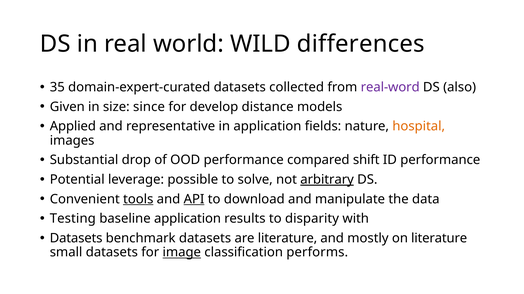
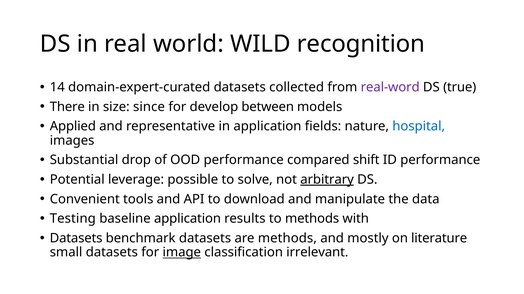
differences: differences -> recognition (361, 44)
35: 35 -> 14 (57, 87)
also: also -> true (460, 87)
Given: Given -> There (67, 107)
distance: distance -> between (268, 107)
hospital colour: orange -> blue (419, 127)
tools underline: present -> none (138, 200)
API underline: present -> none (194, 200)
to disparity: disparity -> methods (312, 219)
are literature: literature -> methods (287, 239)
performs: performs -> irrelevant (317, 253)
